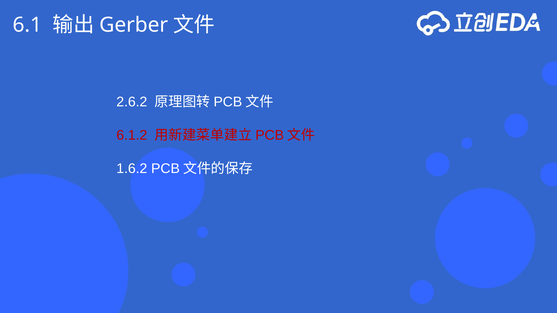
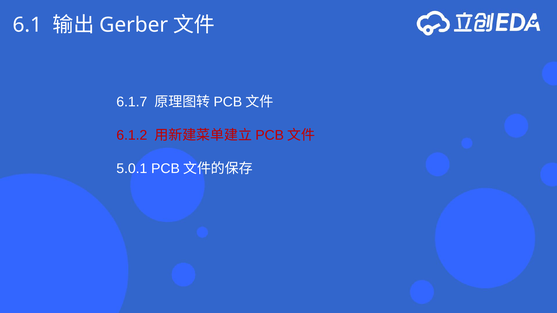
2.6.2: 2.6.2 -> 6.1.7 (132, 102)
1.6.2: 1.6.2 -> 5.0.1 (132, 169)
